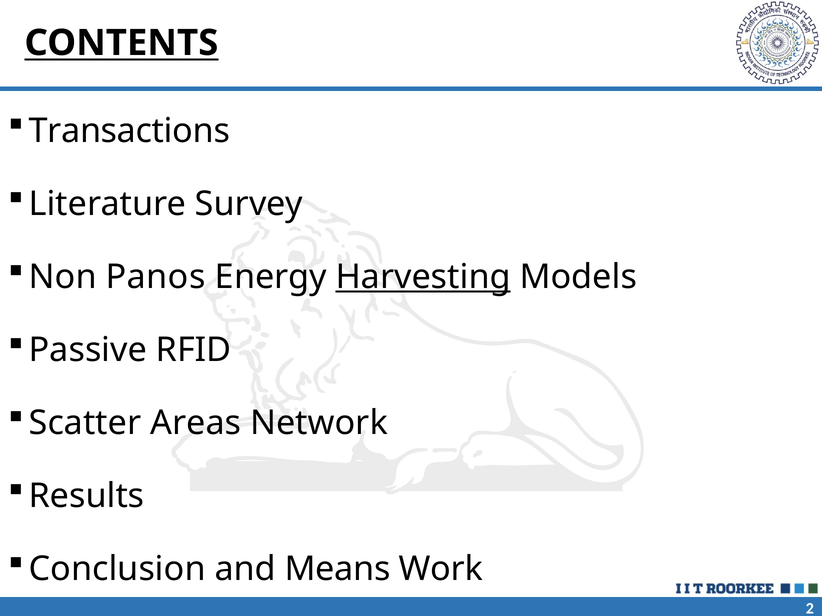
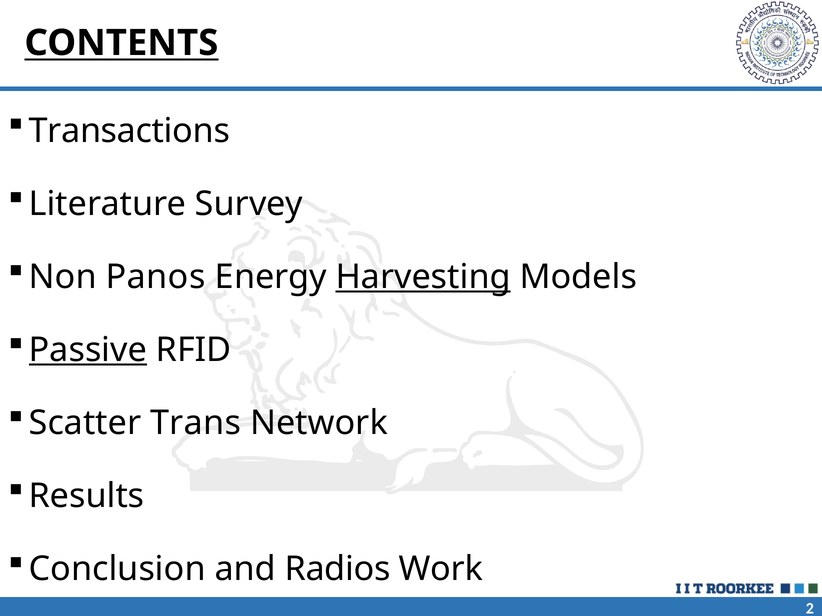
Passive underline: none -> present (88, 350)
Areas: Areas -> Trans (196, 423)
Means: Means -> Radios (338, 569)
